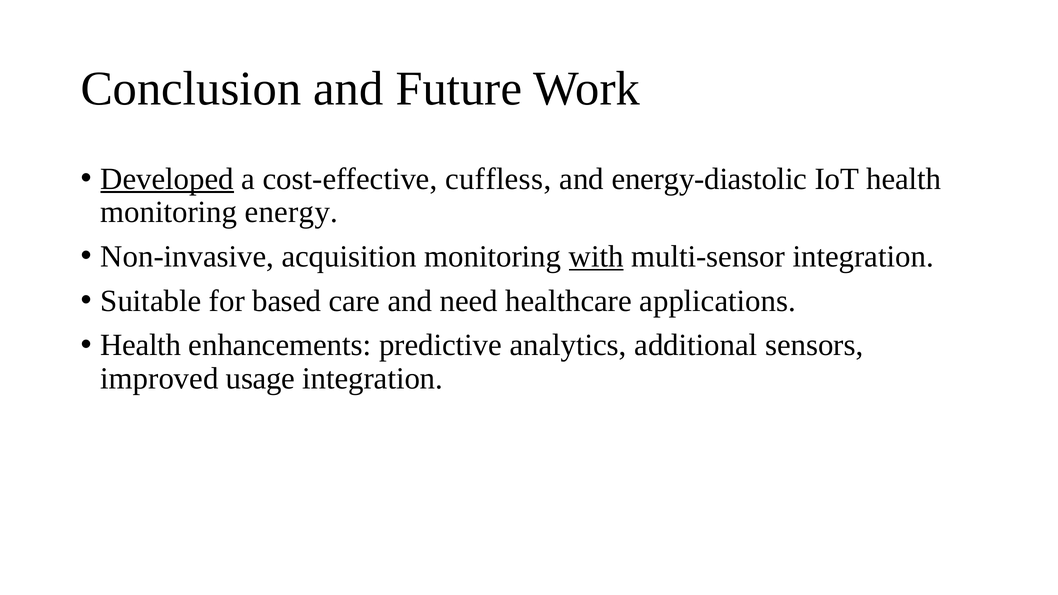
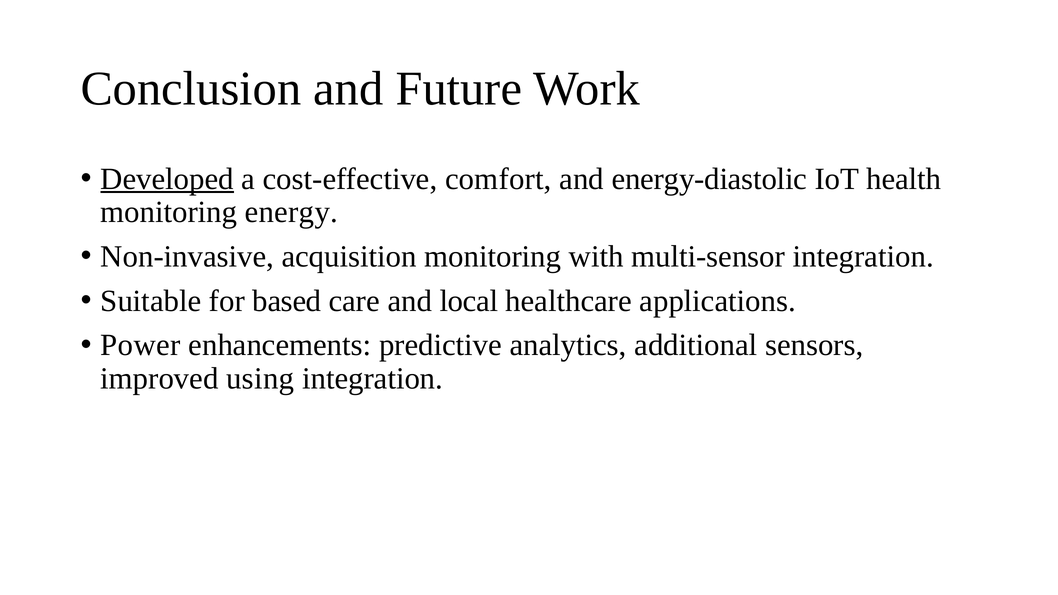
cuffless: cuffless -> comfort (498, 179)
with underline: present -> none (596, 257)
need: need -> local (469, 301)
Health: Health -> Power (140, 345)
usage: usage -> using (260, 379)
